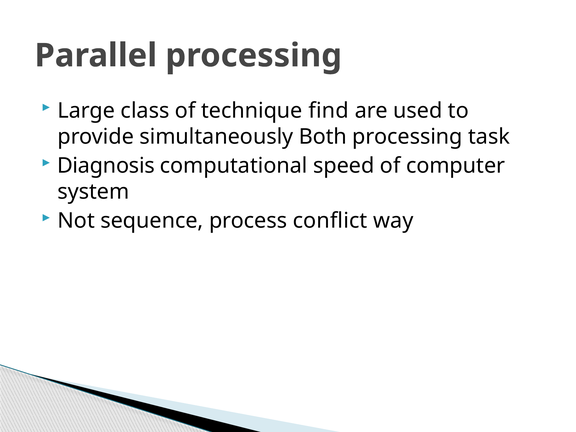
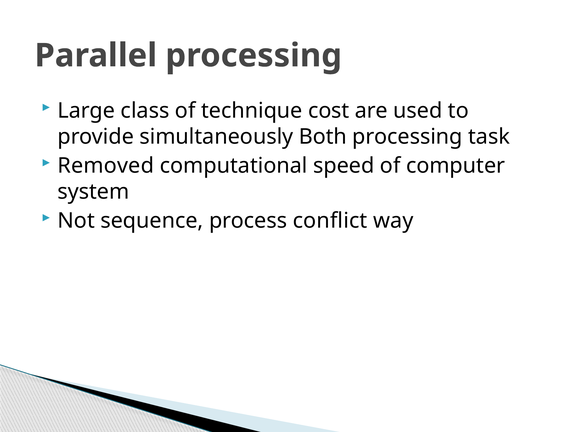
find: find -> cost (329, 111)
Diagnosis: Diagnosis -> Removed (106, 166)
